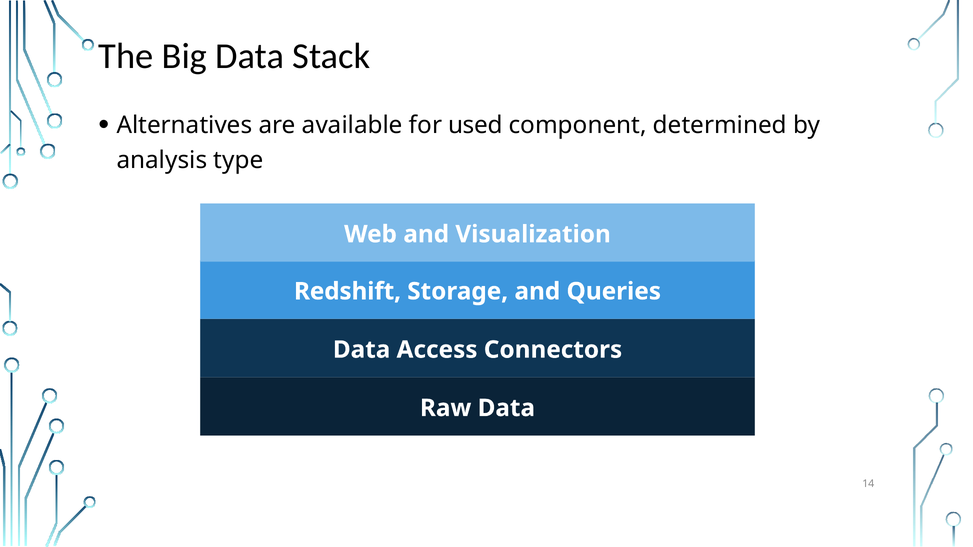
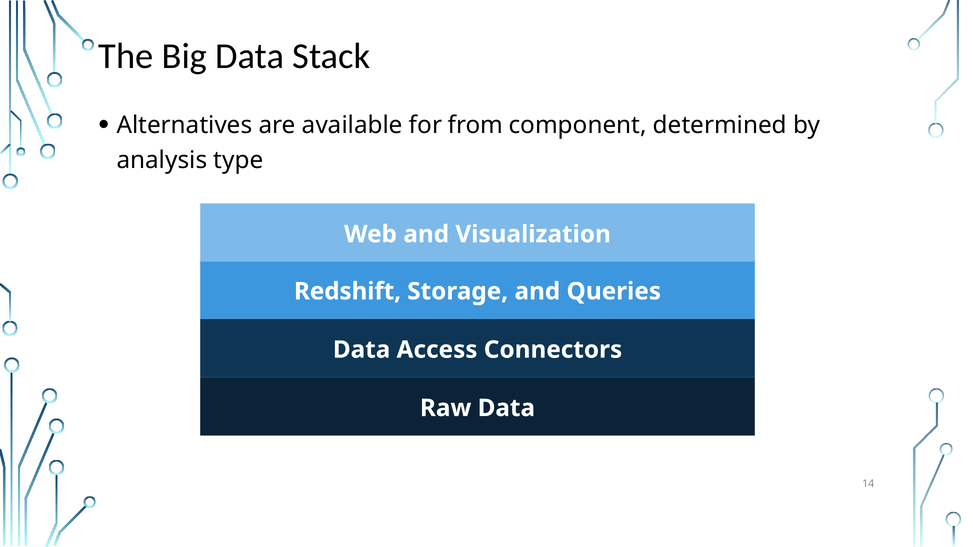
used: used -> from (476, 126)
